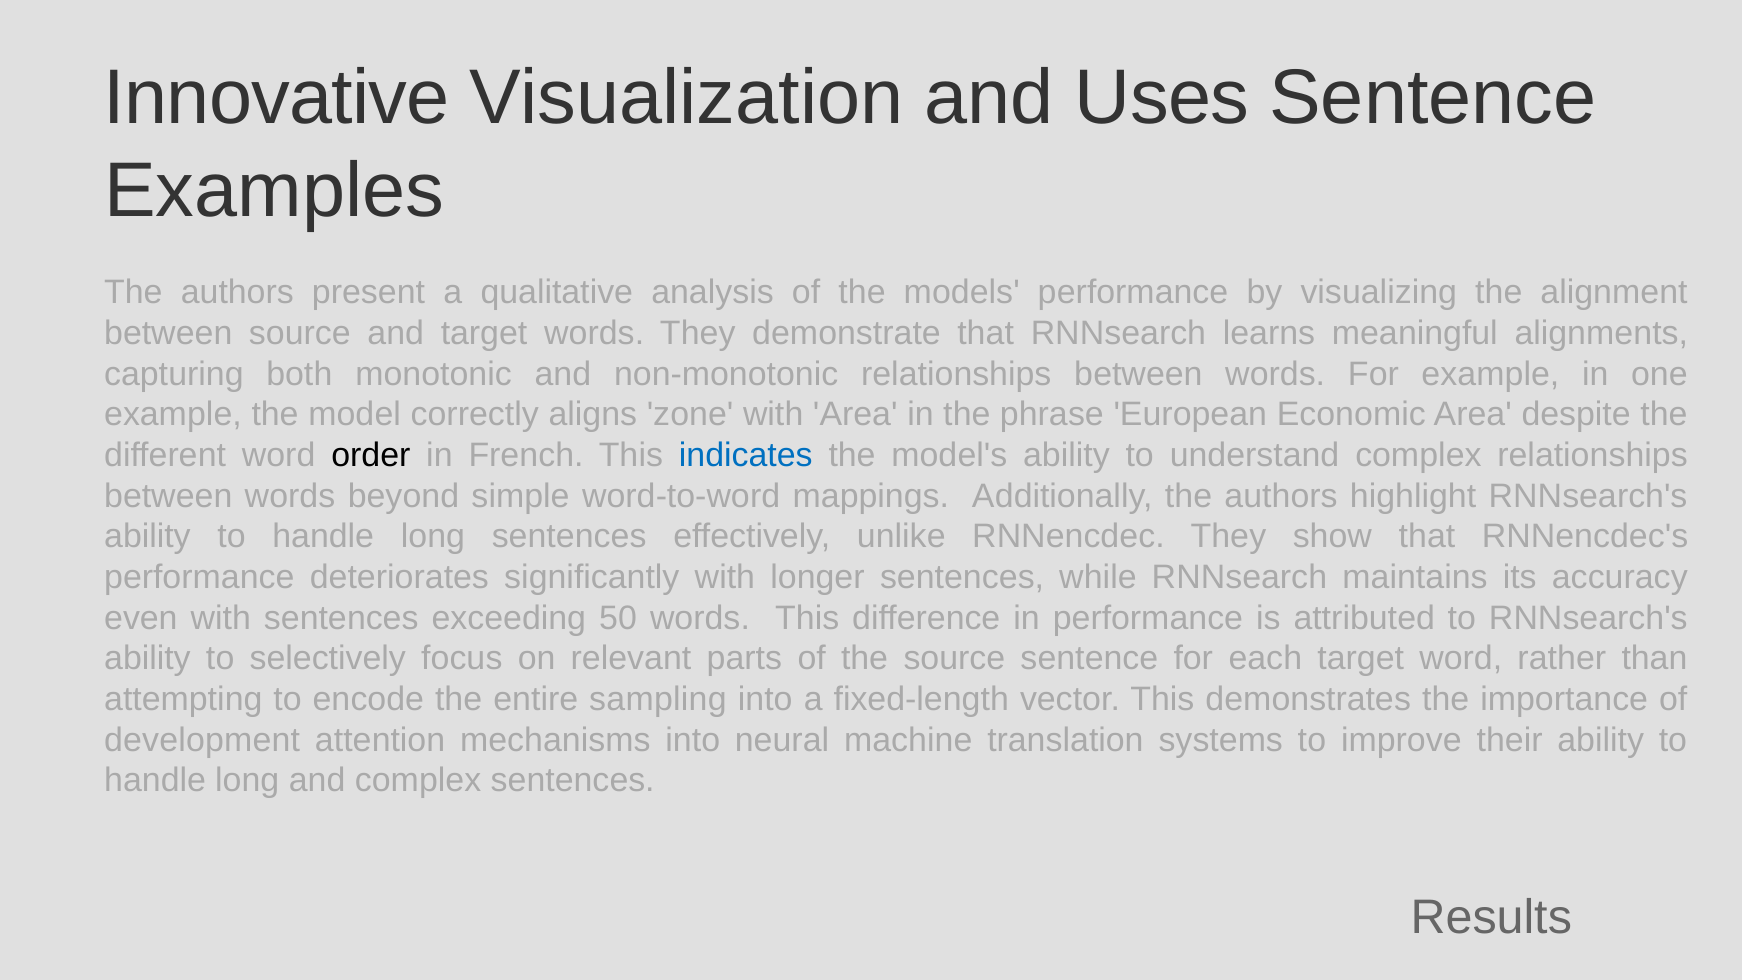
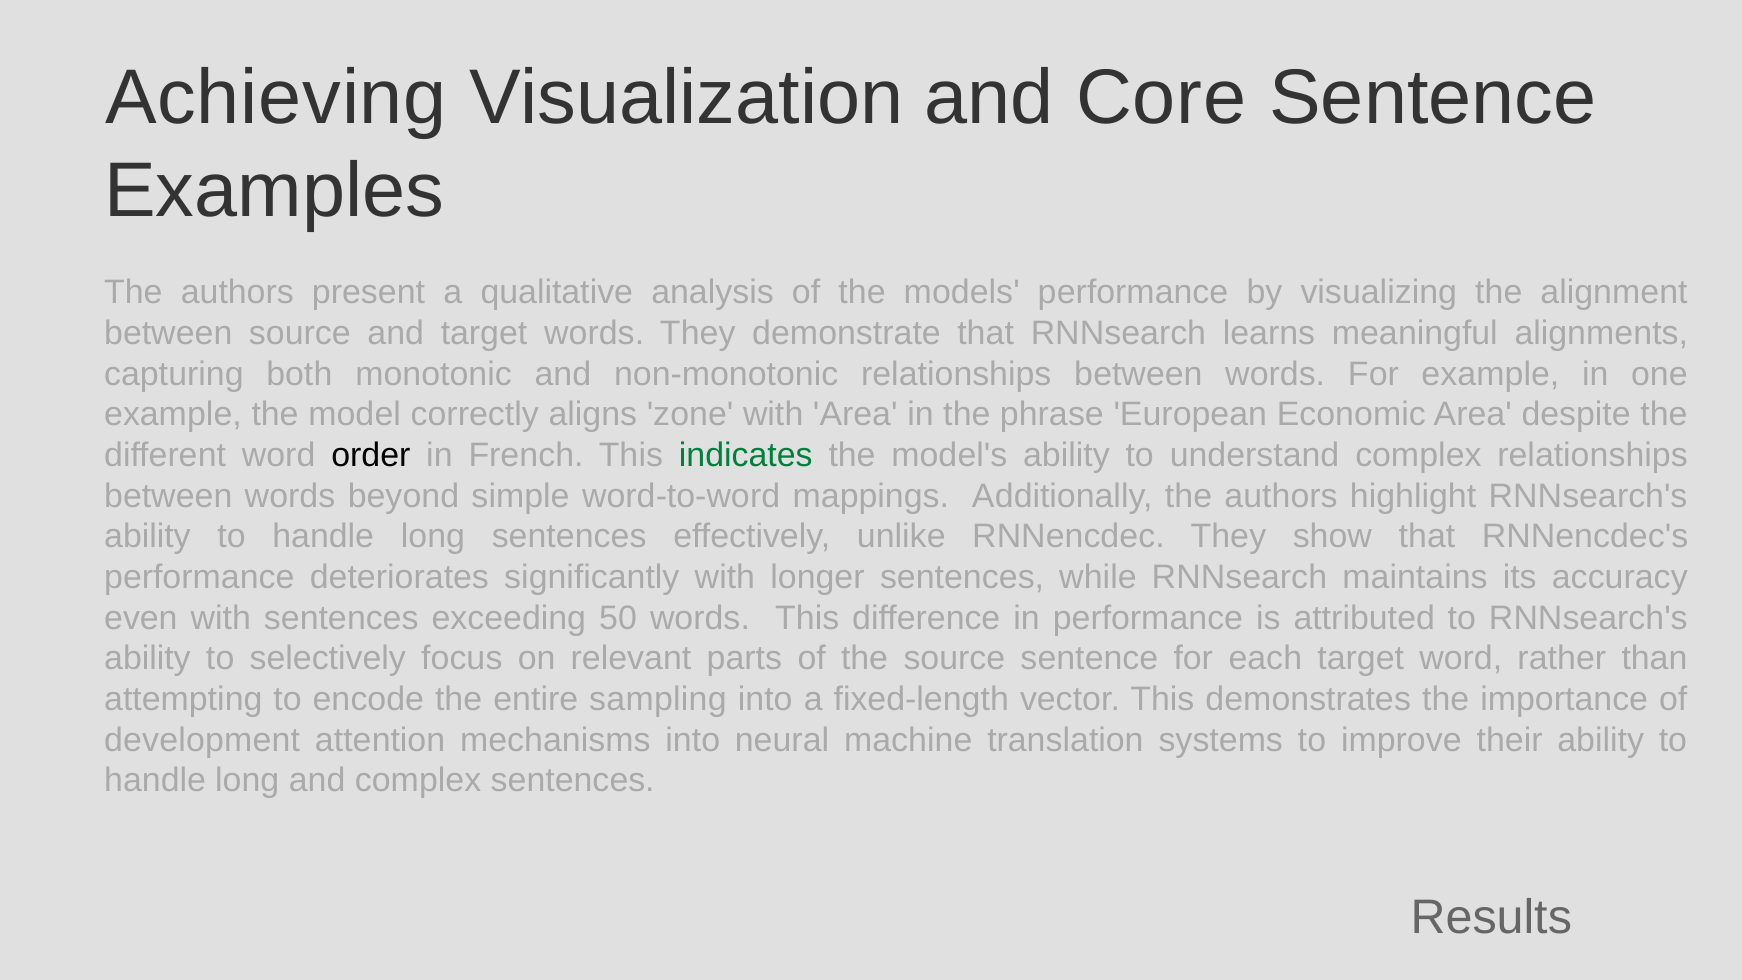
Innovative: Innovative -> Achieving (276, 98)
Uses: Uses -> Core (1161, 98)
indicates colour: blue -> green (746, 455)
